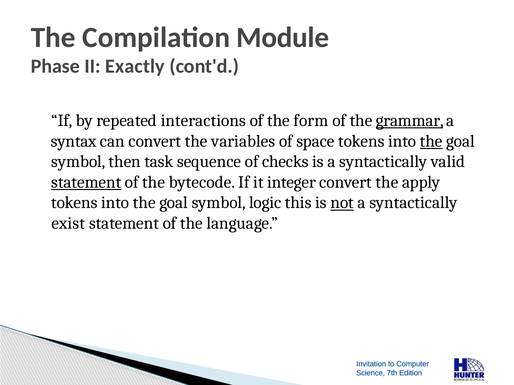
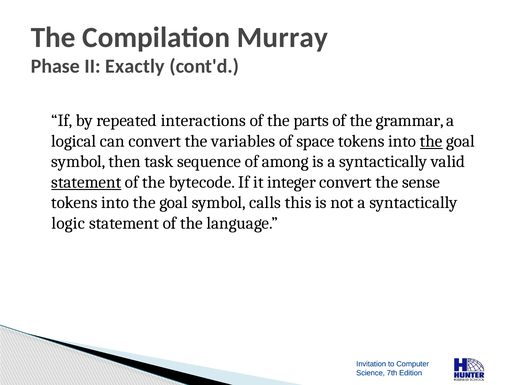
Module: Module -> Murray (282, 38)
form: form -> parts (311, 121)
grammar underline: present -> none (410, 121)
syntax: syntax -> logical (74, 141)
checks: checks -> among (285, 162)
apply: apply -> sense (421, 182)
logic: logic -> calls (265, 203)
not underline: present -> none (342, 203)
exist: exist -> logic (68, 223)
